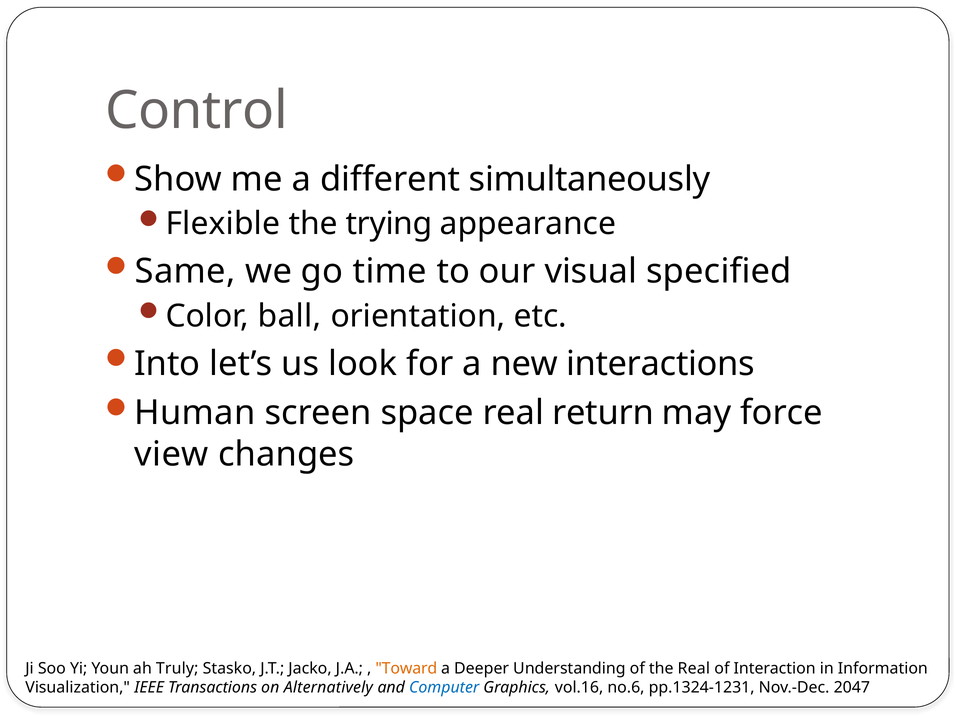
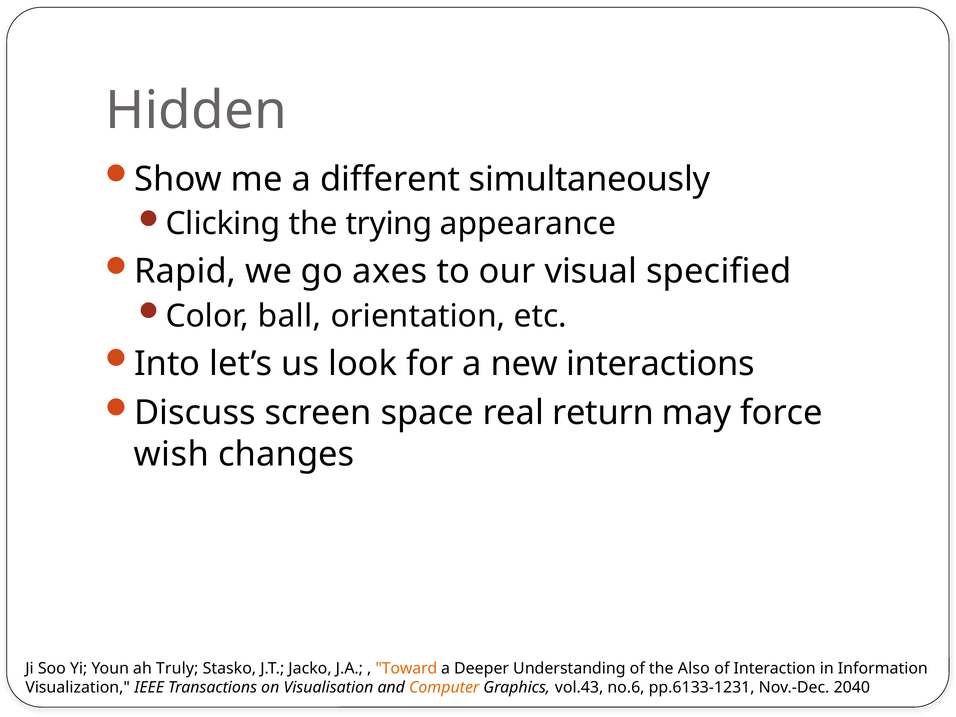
Control: Control -> Hidden (196, 110)
Flexible: Flexible -> Clicking (223, 224)
Same: Same -> Rapid (185, 271)
time: time -> axes (390, 271)
Human: Human -> Discuss (195, 413)
view: view -> wish (171, 454)
the Real: Real -> Also (694, 669)
Alternatively: Alternatively -> Visualisation (328, 688)
Computer colour: blue -> orange (444, 688)
vol.16: vol.16 -> vol.43 (579, 688)
pp.1324-1231: pp.1324-1231 -> pp.6133-1231 (702, 688)
2047: 2047 -> 2040 (852, 688)
